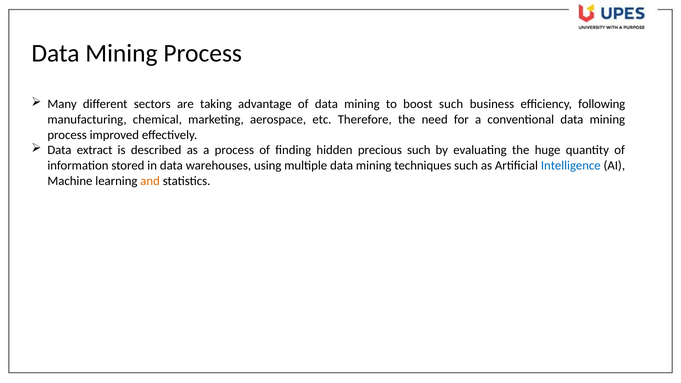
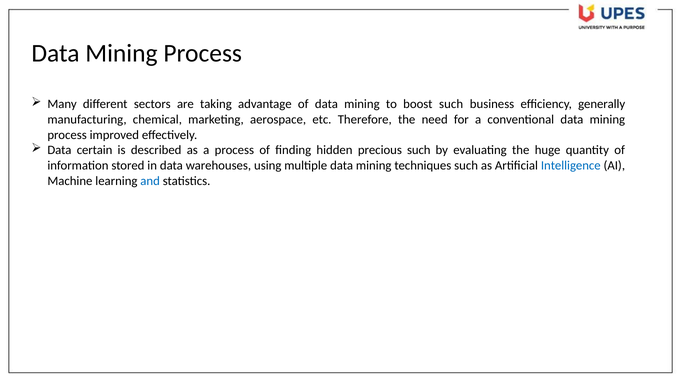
following: following -> generally (602, 104)
extract: extract -> certain (95, 150)
and colour: orange -> blue (150, 181)
